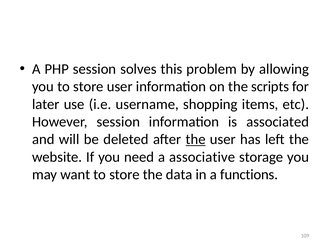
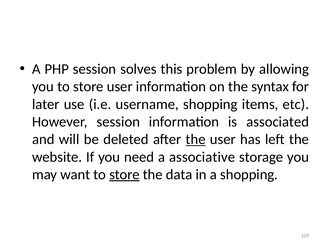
scripts: scripts -> syntax (270, 87)
store underline: none -> present (124, 174)
a functions: functions -> shopping (249, 174)
